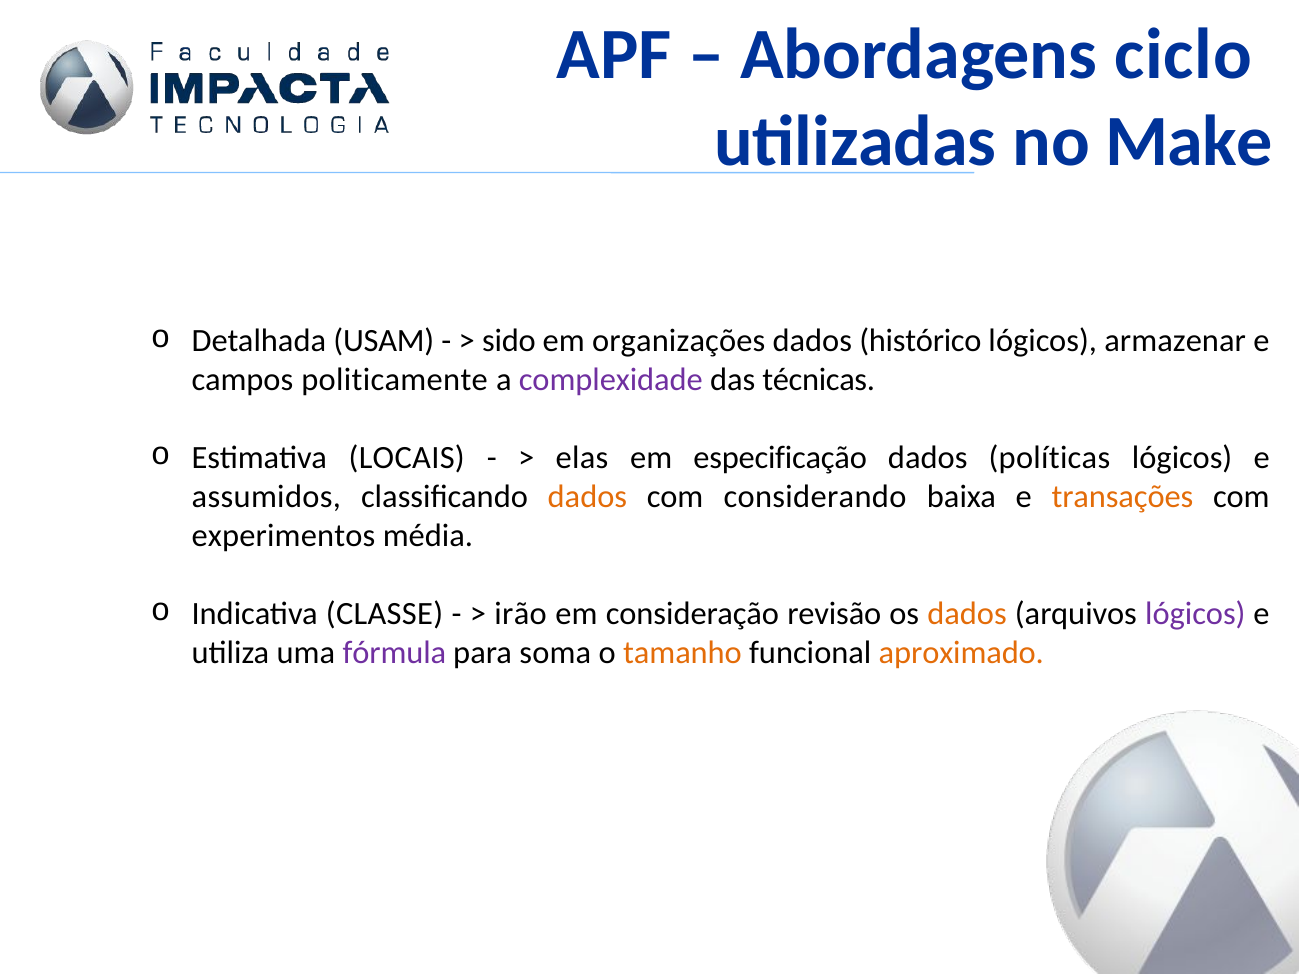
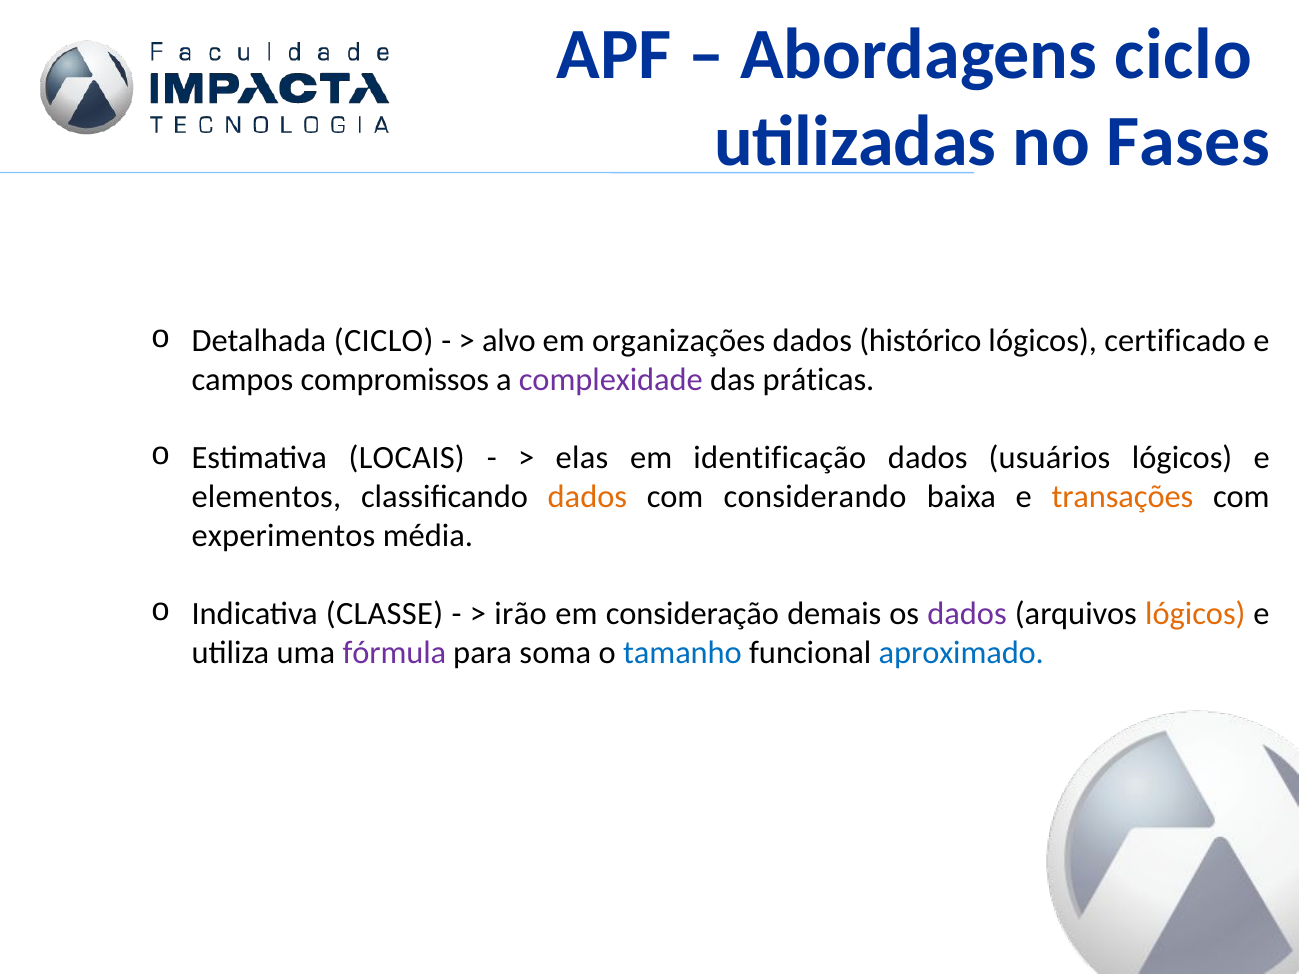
Make: Make -> Fases (1188, 141)
Detalhada USAM: USAM -> CICLO (384, 341)
sido: sido -> alvo (509, 341)
armazenar: armazenar -> certificado (1175, 341)
politicamente: politicamente -> compromissos (395, 380)
técnicas: técnicas -> práticas (819, 380)
especificação: especificação -> identificação (780, 458)
políticas: políticas -> usuários (1050, 458)
assumidos: assumidos -> elementos (266, 497)
revisão: revisão -> demais (834, 614)
dados colour: orange -> purple (967, 614)
lógicos colour: purple -> orange (1195, 614)
tamanho colour: orange -> blue (682, 653)
aproximado colour: orange -> blue (961, 653)
